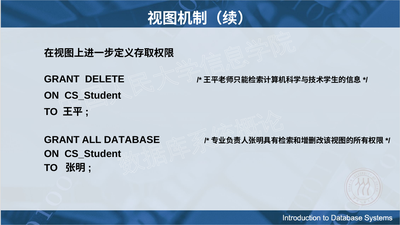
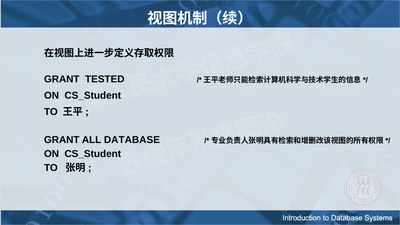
DELETE: DELETE -> TESTED (105, 79)
